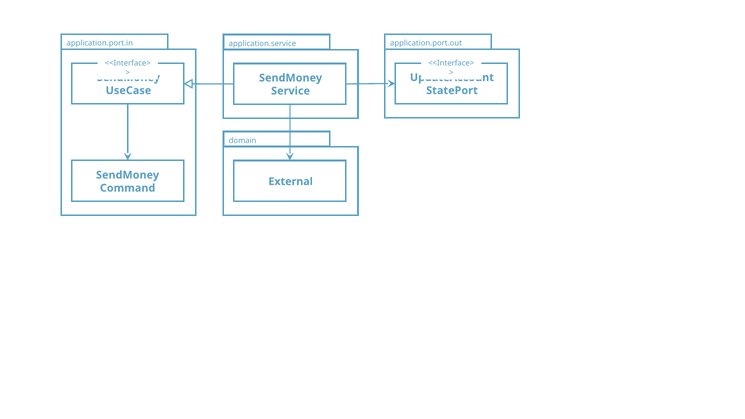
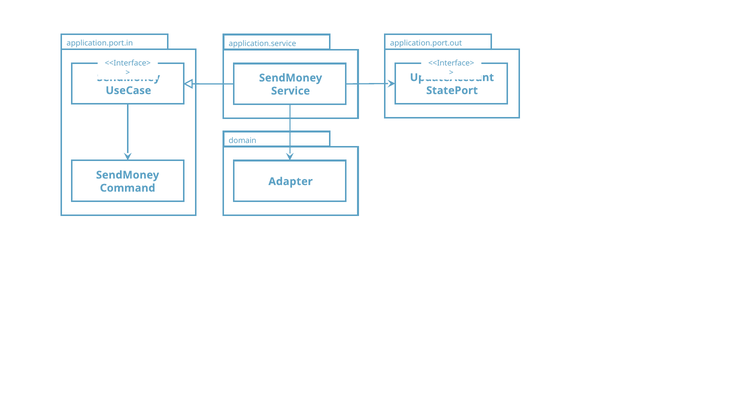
External: External -> Adapter (291, 182)
